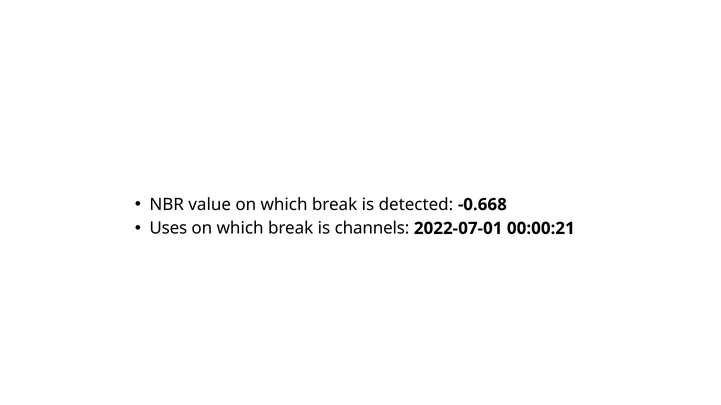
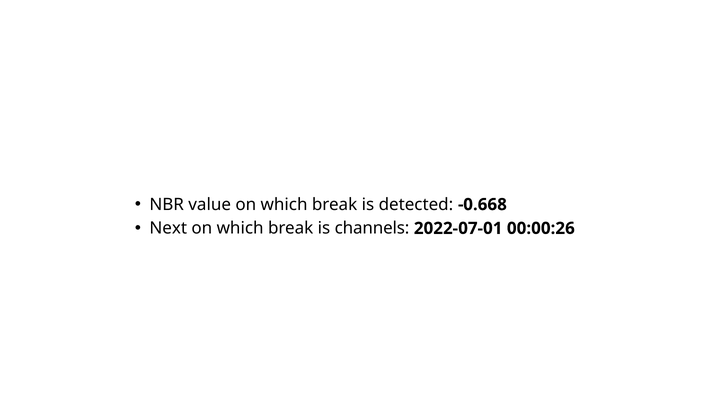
Uses: Uses -> Next (168, 229)
00:00:21: 00:00:21 -> 00:00:26 (541, 229)
